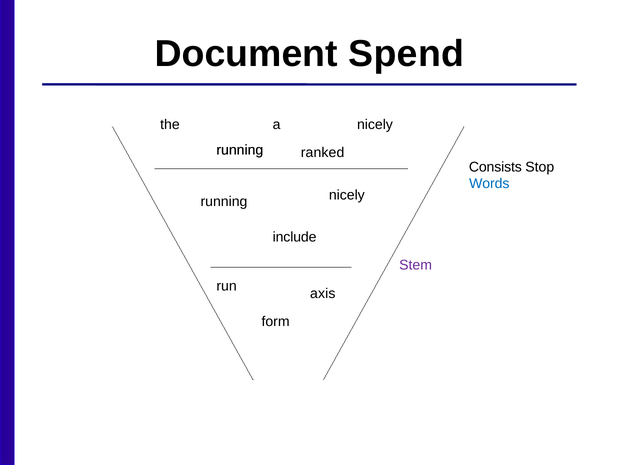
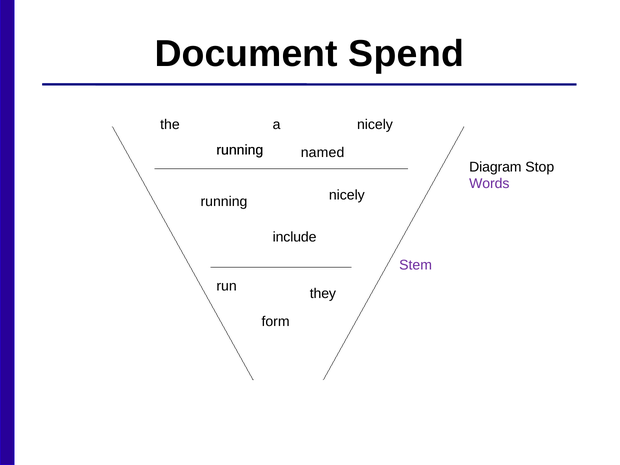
ranked: ranked -> named (323, 153)
Consists: Consists -> Diagram (495, 167)
Words colour: blue -> purple (489, 184)
axis: axis -> they (323, 293)
